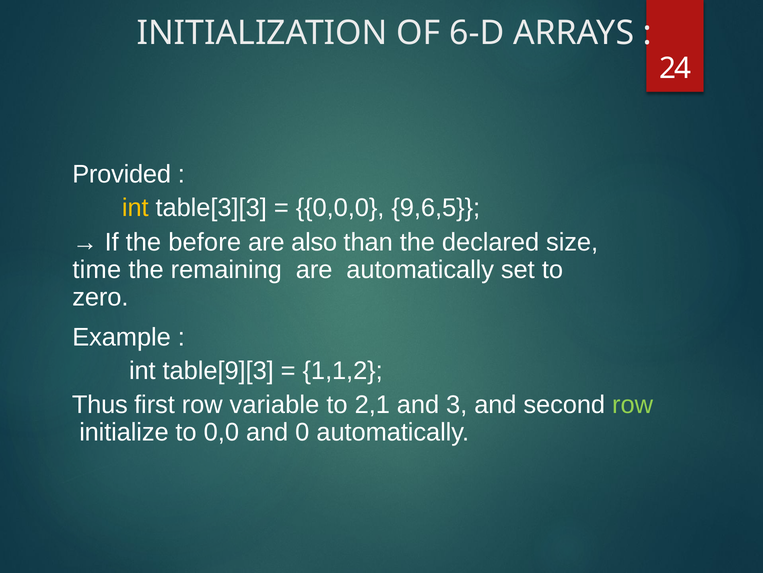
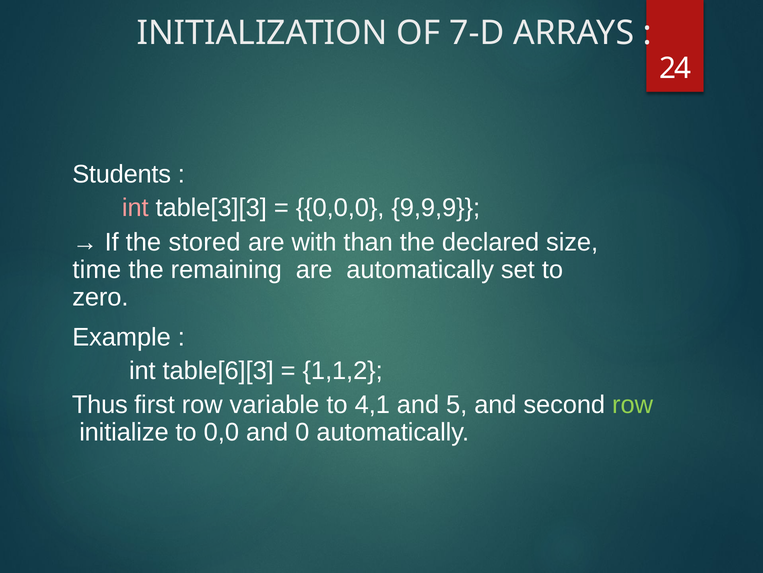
6-D: 6-D -> 7-D (477, 33)
Provided: Provided -> Students (122, 174)
int colour: yellow -> pink (135, 208)
9,6,5: 9,6,5 -> 9,9,9 (436, 208)
before: before -> stored (205, 242)
also: also -> with (314, 242)
table[9][3: table[9][3 -> table[6][3 (218, 370)
2,1: 2,1 -> 4,1 (372, 405)
3: 3 -> 5 (457, 405)
